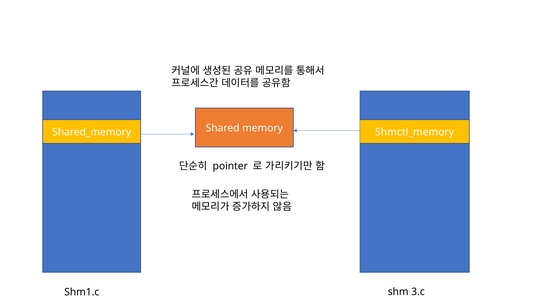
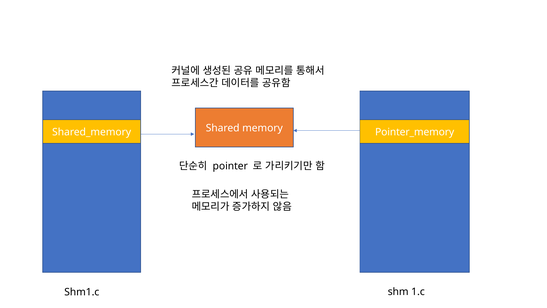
Shmctl_memory: Shmctl_memory -> Pointer_memory (415, 132)
3.c: 3.c -> 1.c (418, 291)
